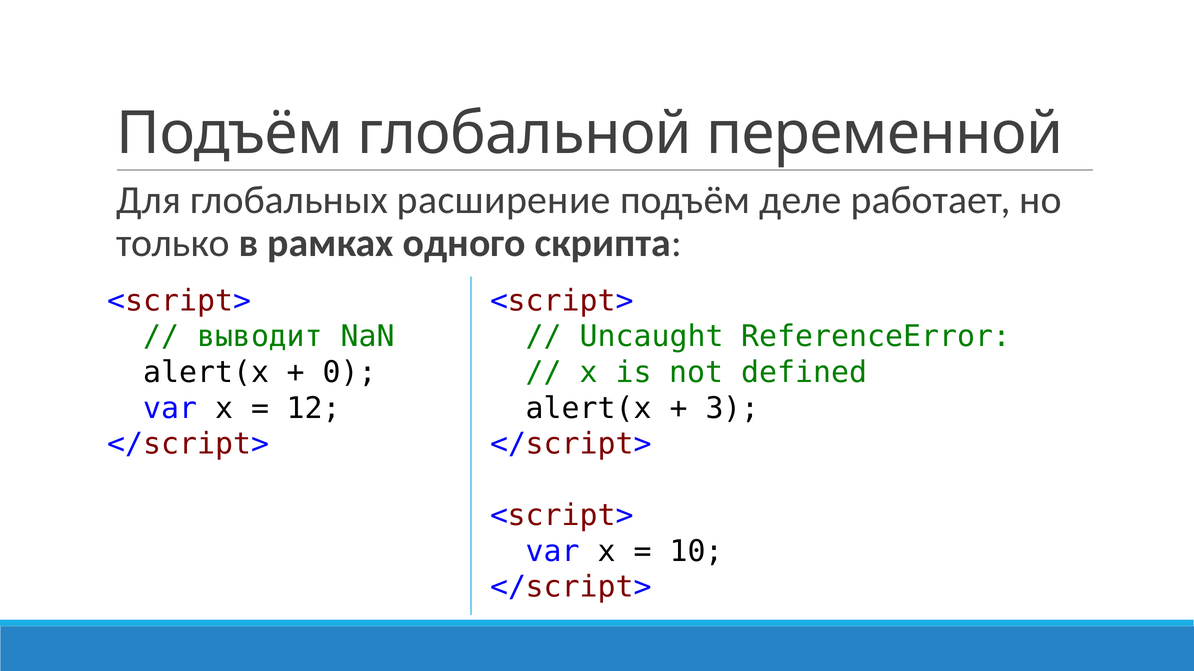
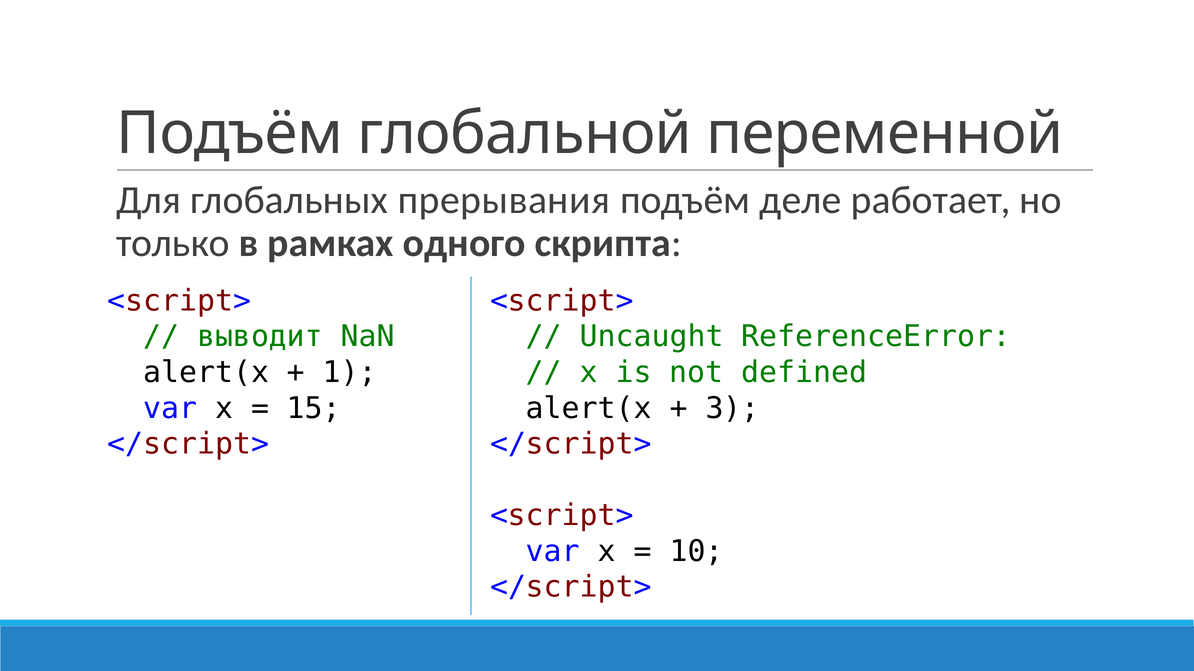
расширение: расширение -> прерывания (504, 200)
0: 0 -> 1 (350, 373)
12: 12 -> 15 (314, 409)
